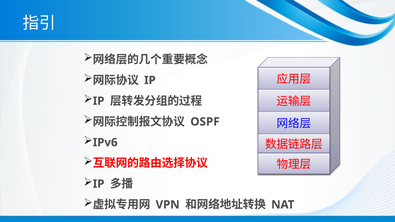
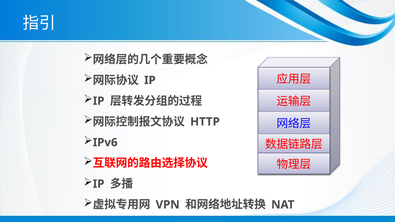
OSPF: OSPF -> HTTP (205, 122)
